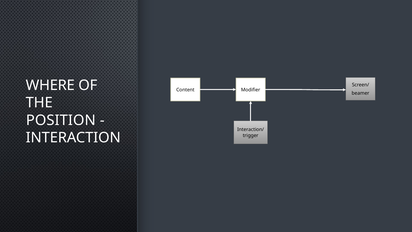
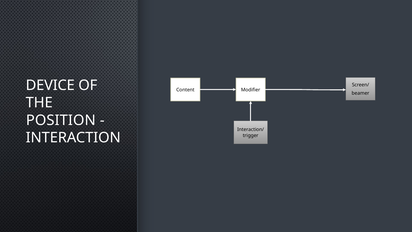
WHERE: WHERE -> DEVICE (50, 85)
